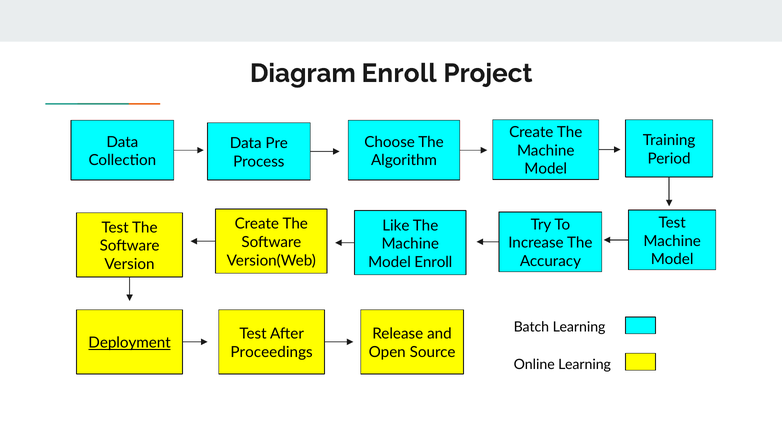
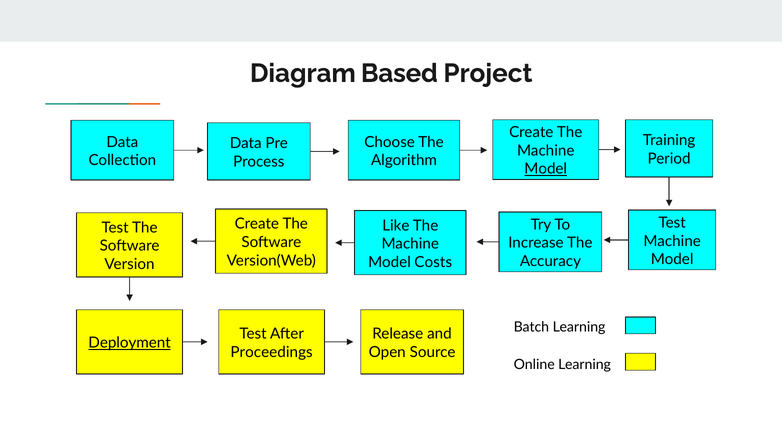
Diagram Enroll: Enroll -> Based (399, 73)
Model underline: none -> present (546, 169)
Model Enroll: Enroll -> Costs (433, 262)
